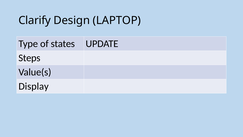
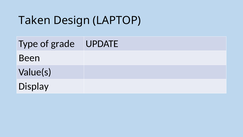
Clarify: Clarify -> Taken (35, 20)
states: states -> grade (63, 44)
Steps: Steps -> Been (29, 58)
